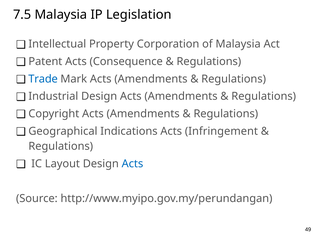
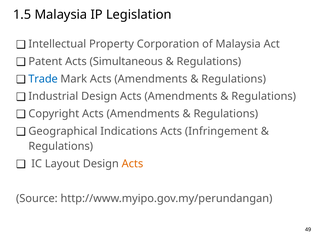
7.5: 7.5 -> 1.5 (22, 15)
Consequence: Consequence -> Simultaneous (126, 62)
Acts colour: blue -> orange (132, 164)
